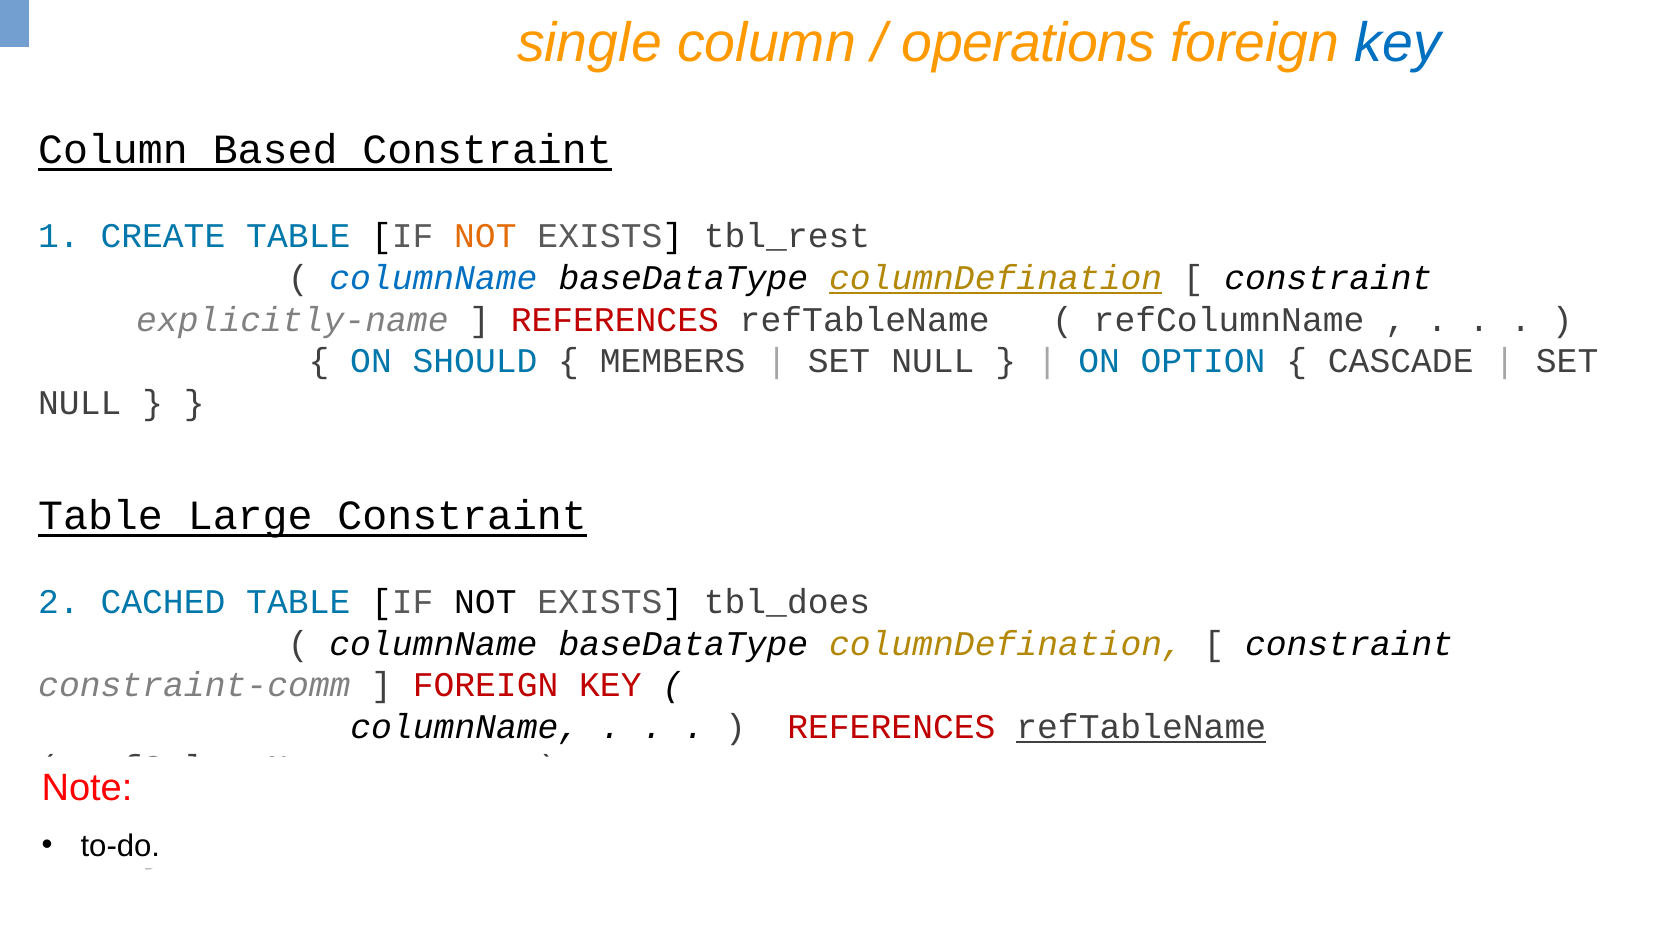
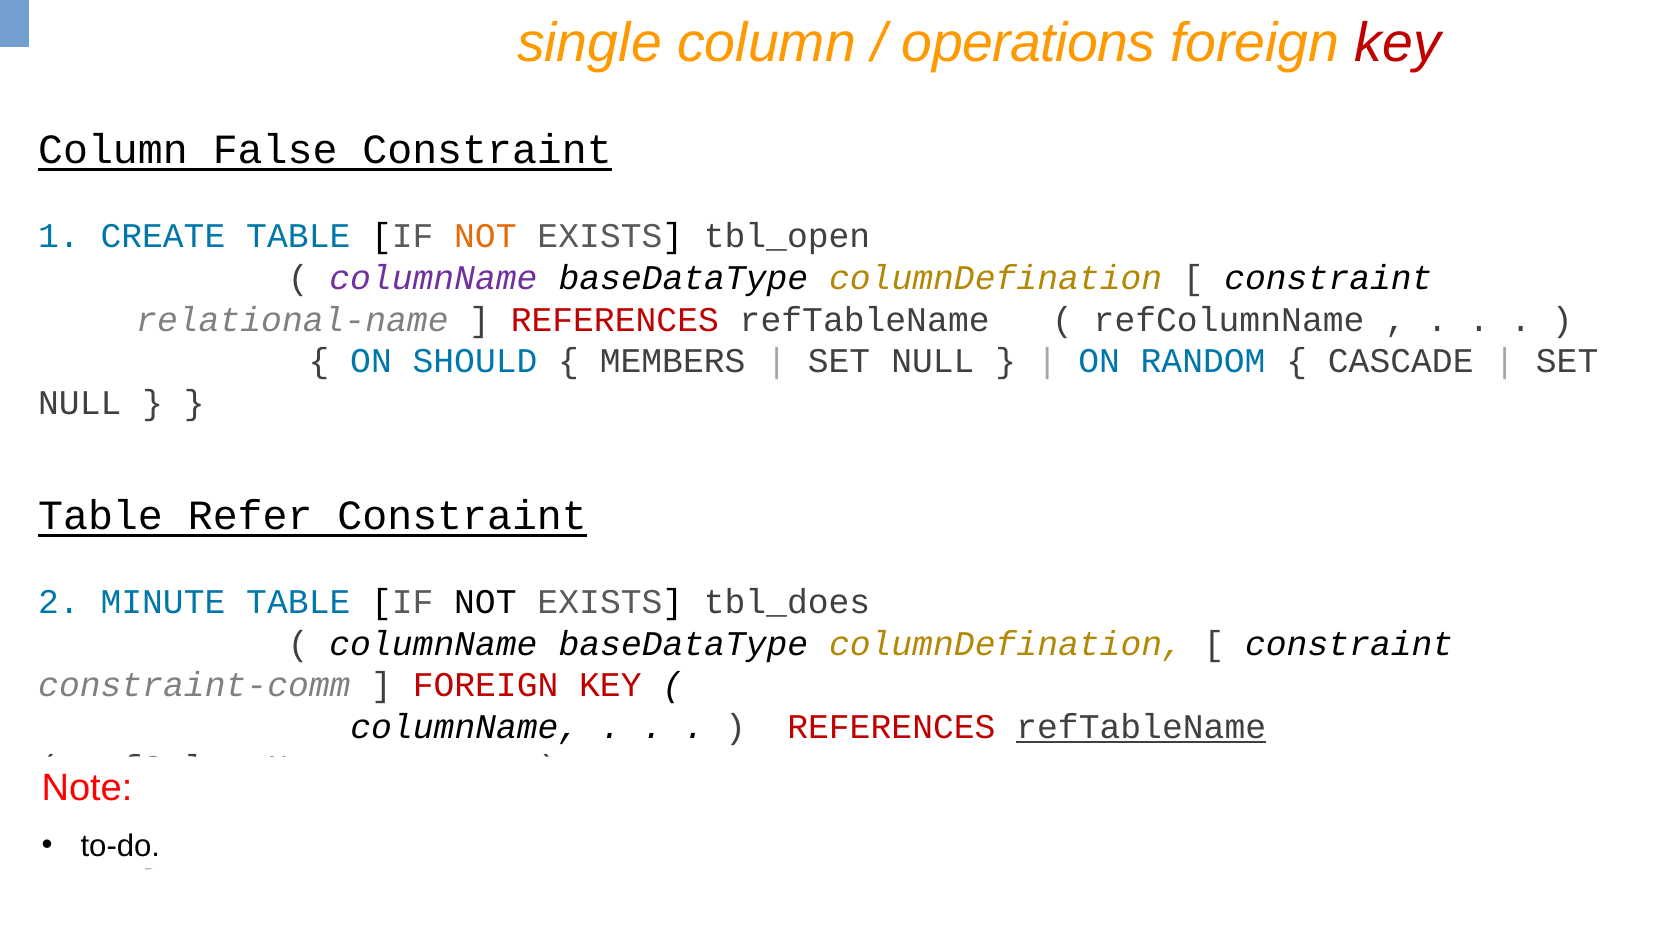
key colour: blue -> red (1398, 43)
Based: Based -> False (275, 150)
tbl_rest: tbl_rest -> tbl_open (787, 236)
columnName colour: blue -> purple (433, 278)
columnDefination underline: present -> none (996, 278)
explicitly-name: explicitly-name -> relational-name (292, 320)
OPTION: OPTION -> RANDOM (1203, 361)
Large: Large -> Refer (250, 515)
CACHED: CACHED -> MINUTE (163, 602)
